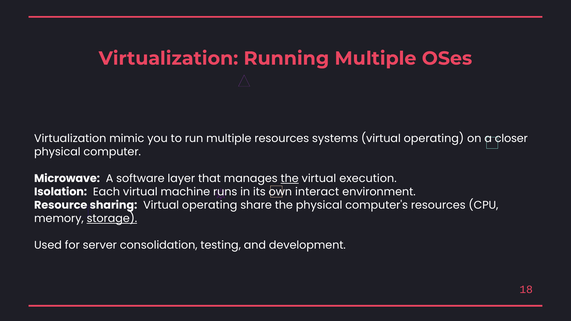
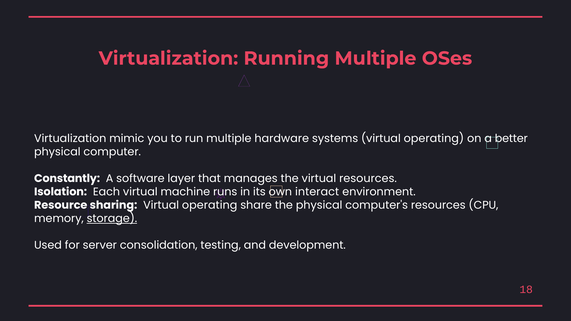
multiple resources: resources -> hardware (282, 139)
closer: closer -> better (511, 139)
Microwave: Microwave -> Constantly (67, 179)
the underline: present -> none (290, 179)
virtual execution: execution -> resources (368, 179)
